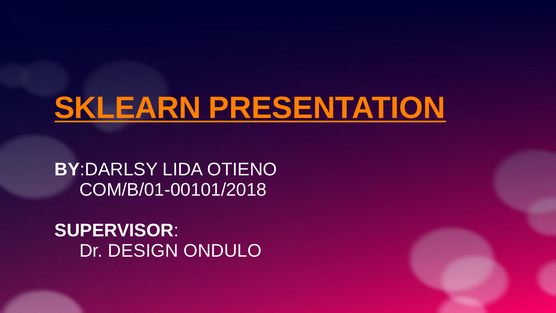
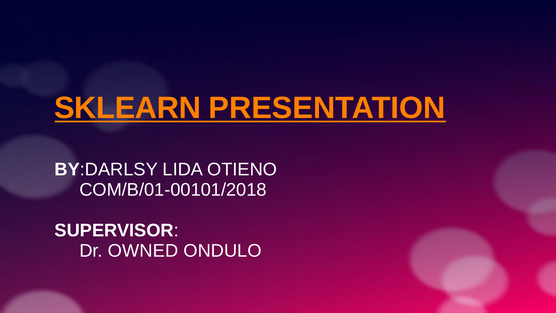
DESIGN: DESIGN -> OWNED (143, 251)
